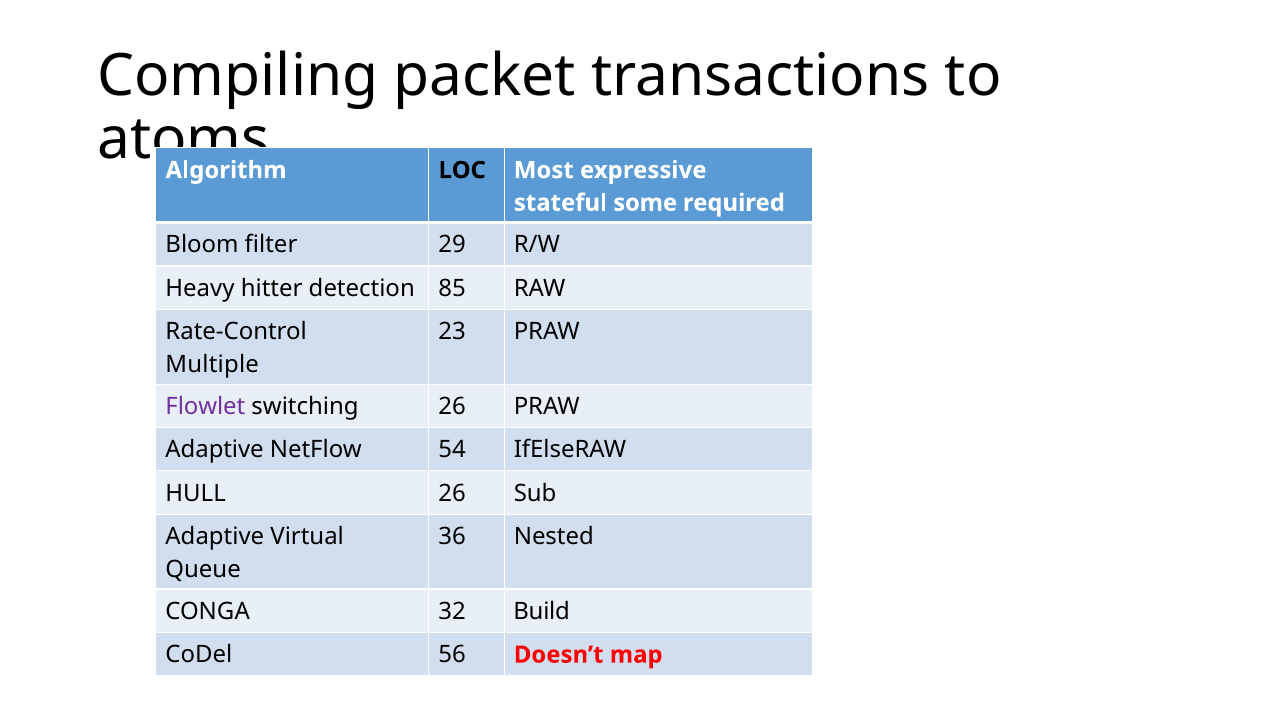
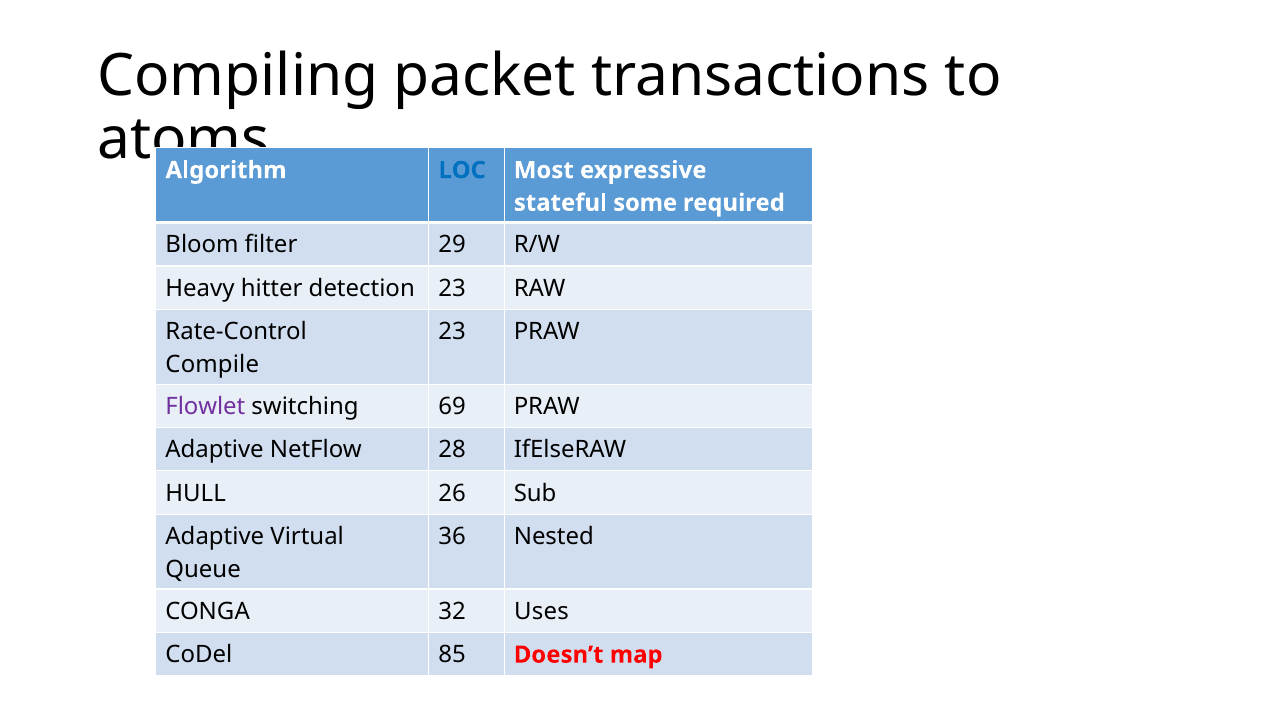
LOC colour: black -> blue (462, 170)
detection 85: 85 -> 23 (452, 289)
Multiple: Multiple -> Compile (212, 365)
switching 26: 26 -> 69 (452, 407)
54: 54 -> 28 (452, 450)
Build: Build -> Uses (541, 612)
56: 56 -> 85 (452, 655)
